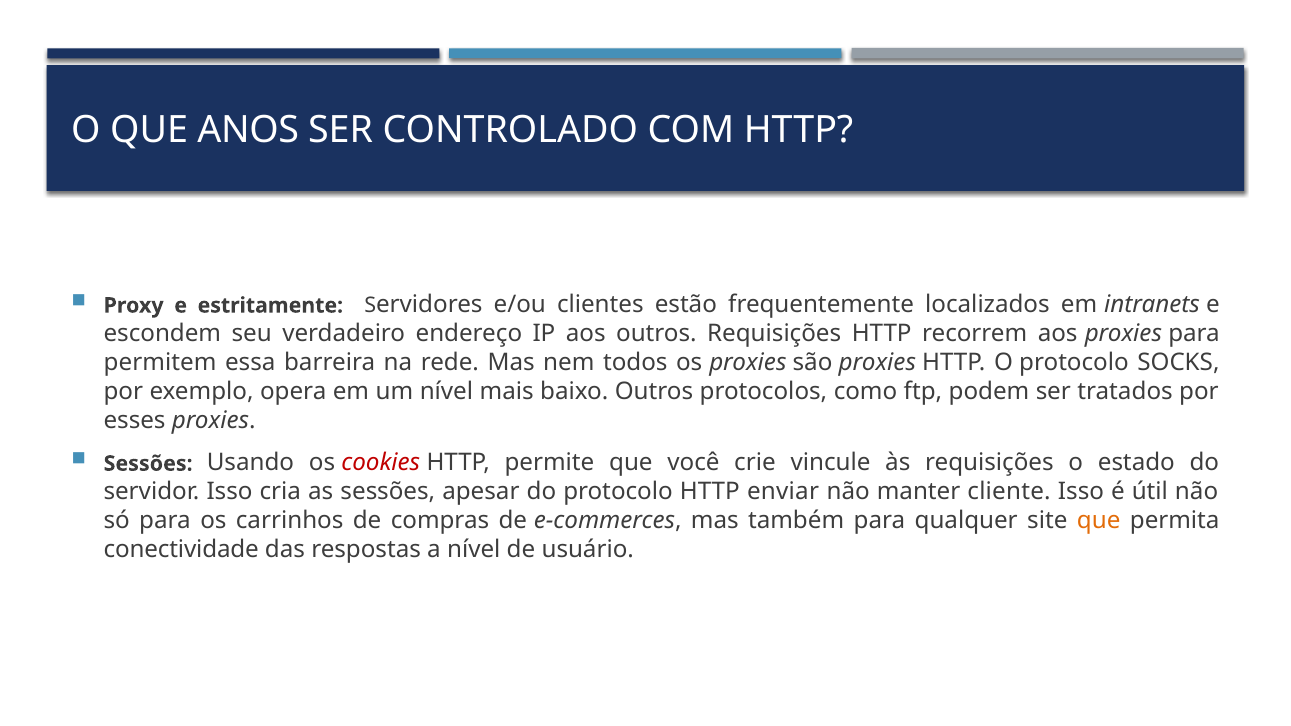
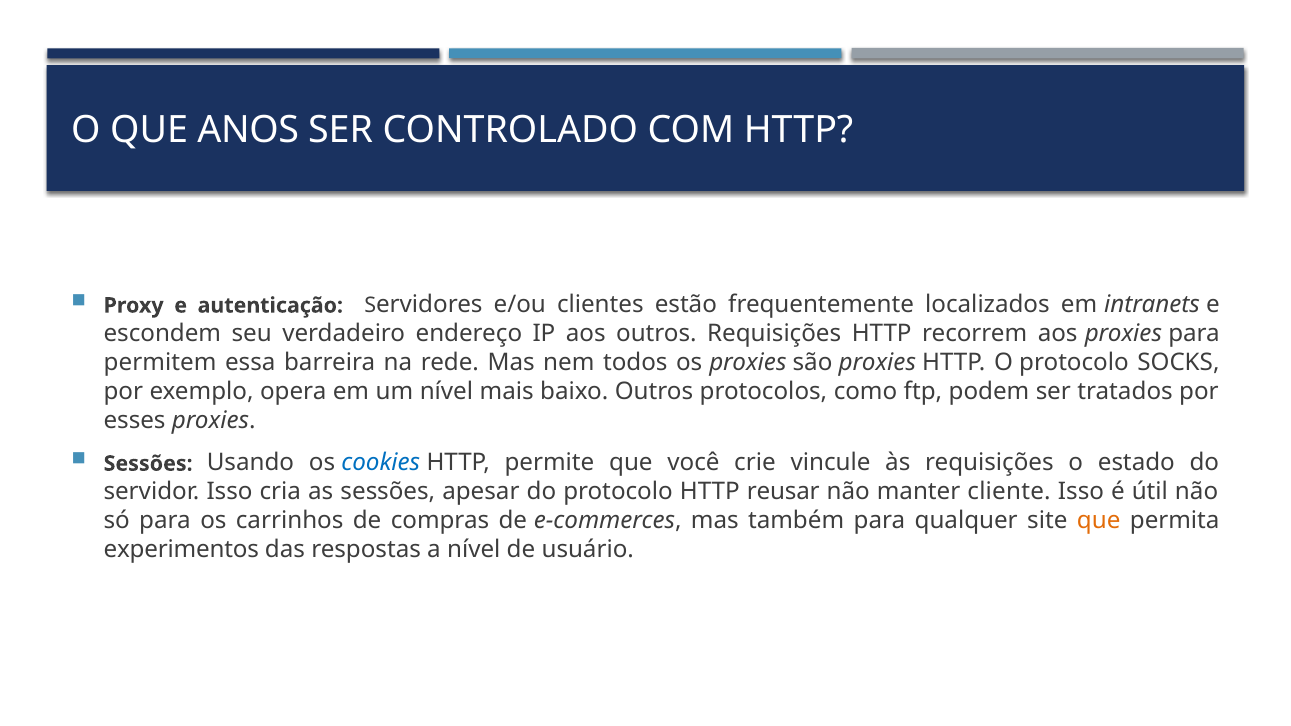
estritamente: estritamente -> autenticação (270, 306)
cookies colour: red -> blue (381, 463)
enviar: enviar -> reusar (783, 492)
conectividade: conectividade -> experimentos (181, 550)
